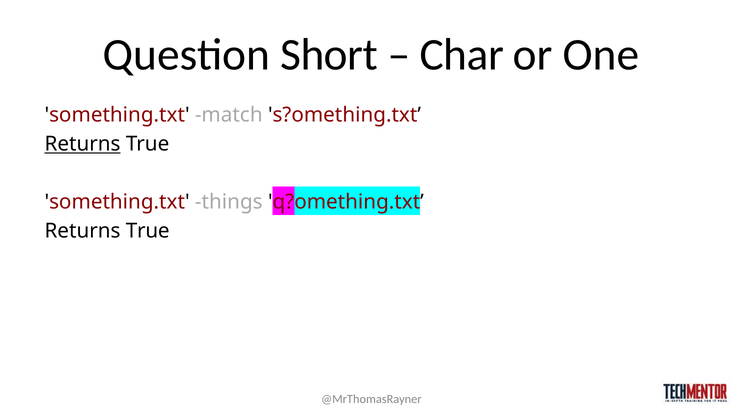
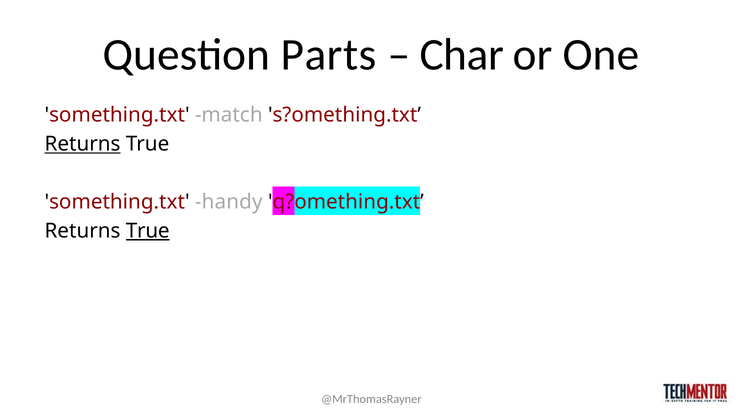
Short: Short -> Parts (329, 55)
things: things -> handy (229, 202)
True underline: none -> present (148, 231)
